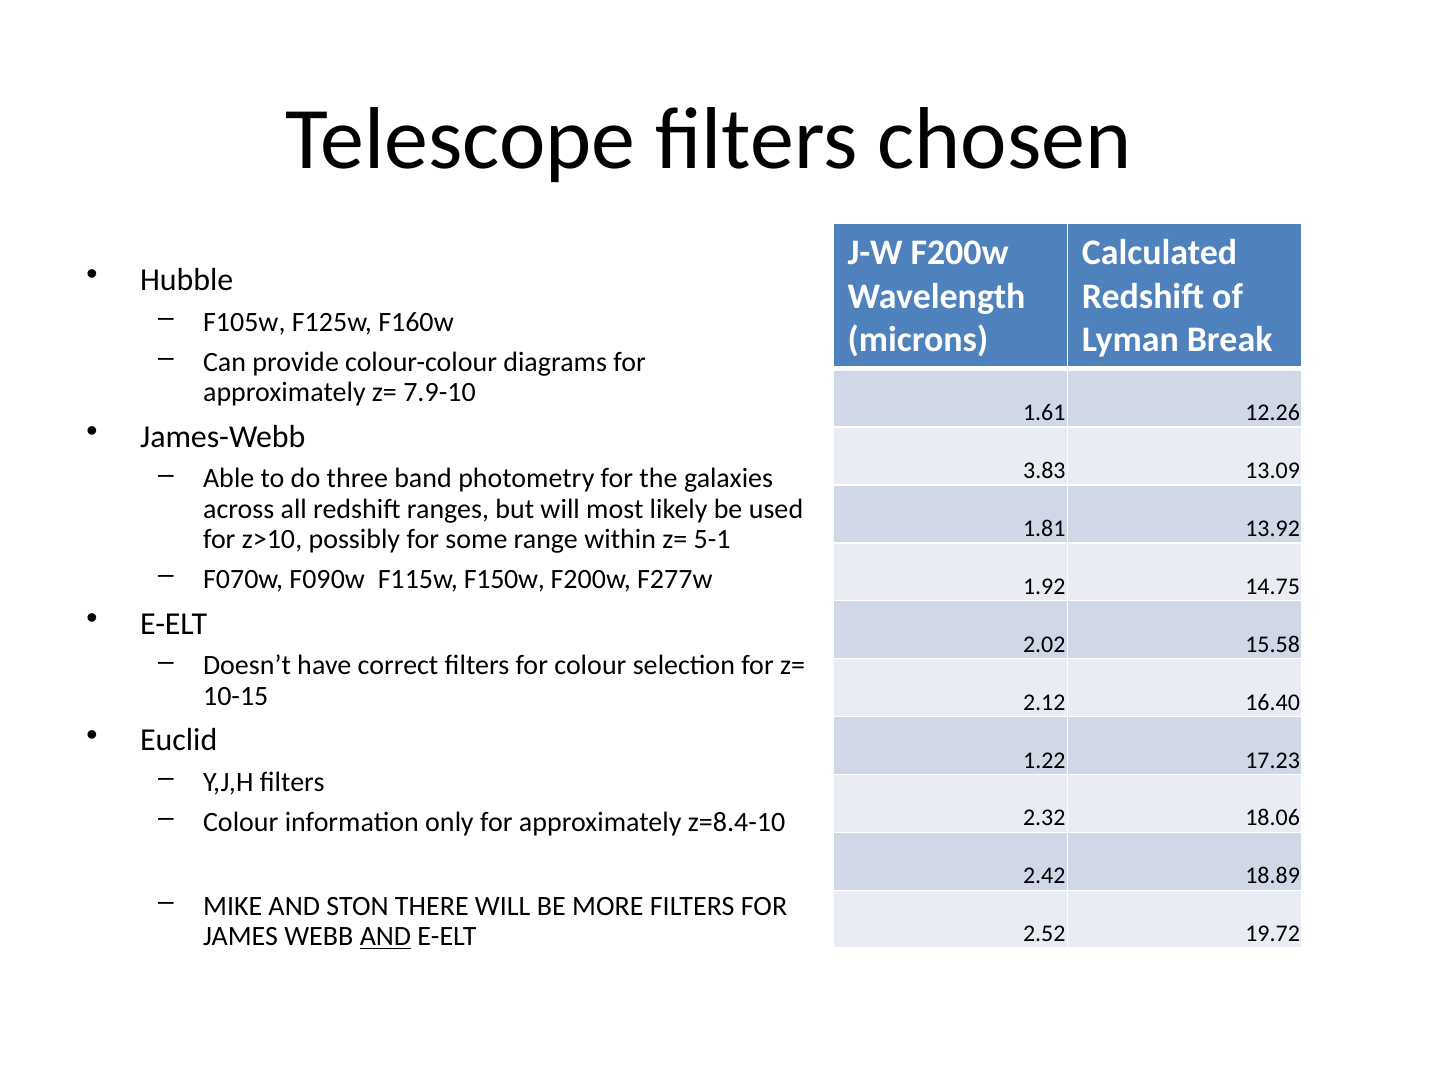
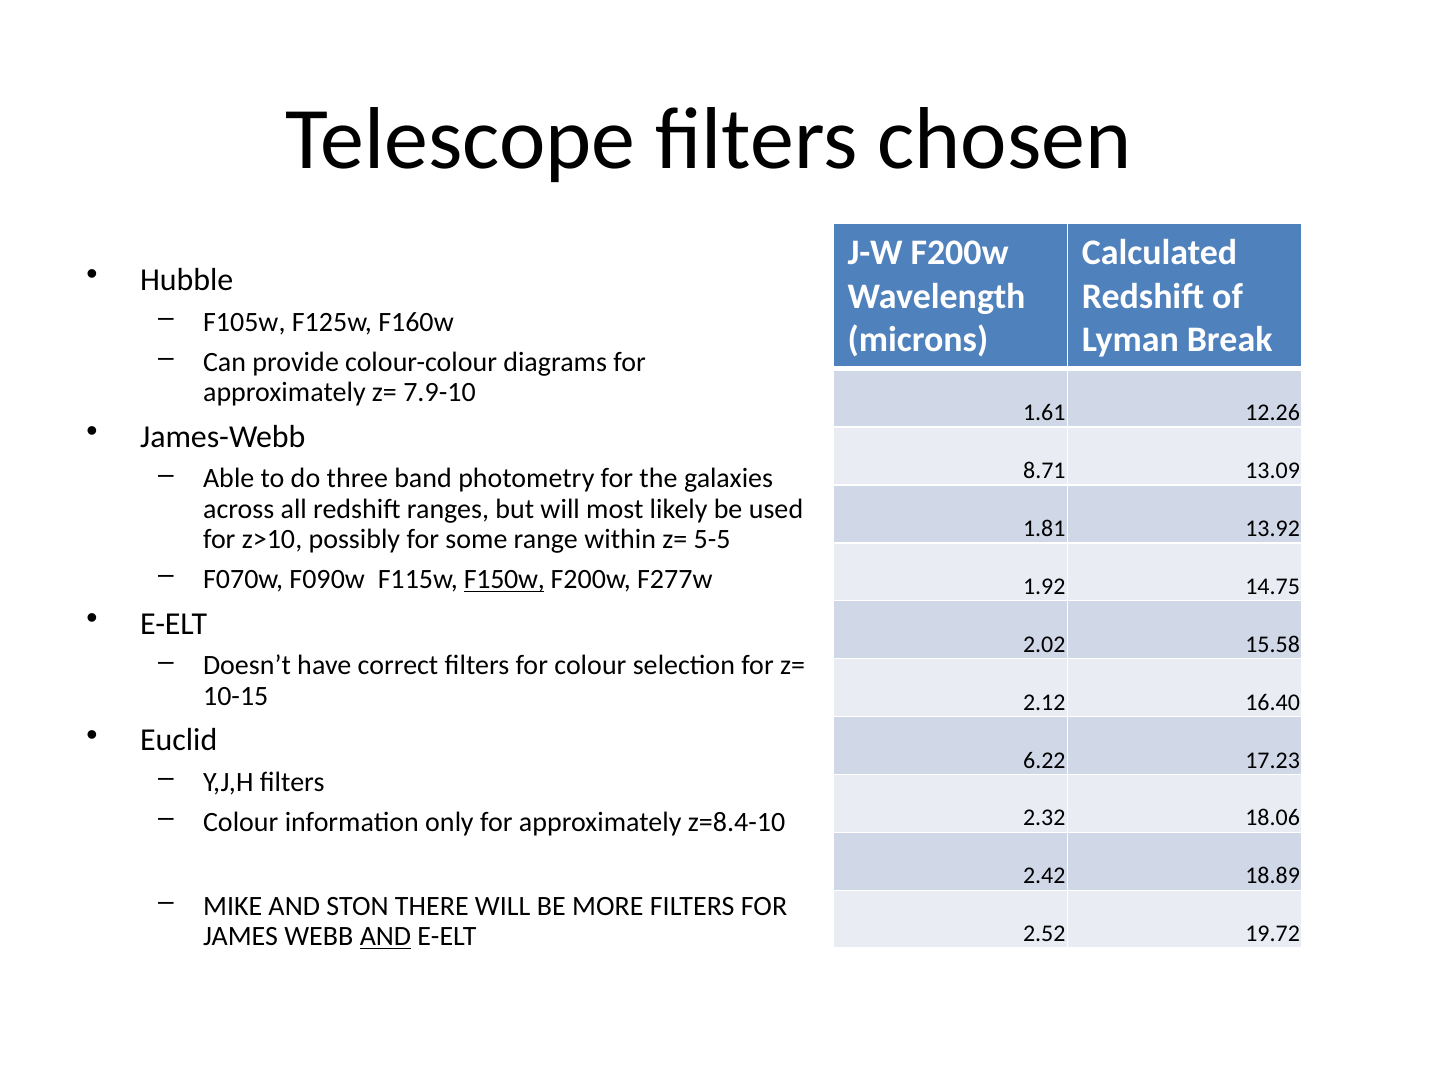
3.83: 3.83 -> 8.71 (1044, 471)
5-1: 5-1 -> 5-5 (712, 539)
F150w underline: none -> present (504, 580)
1.22: 1.22 -> 6.22 (1044, 760)
